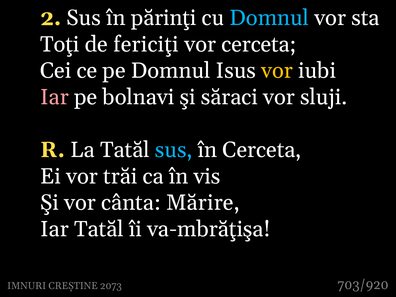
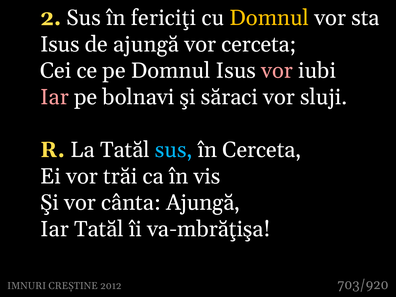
părinţi: părinţi -> fericiţi (163, 18)
Domnul colour: light blue -> yellow (269, 18)
Toţi: Toţi -> Isus (60, 44)
de fericiţi: fericiţi -> ajungă (146, 44)
vor colour: yellow -> pink (277, 71)
cânta Mărire: Mărire -> Ajungă (203, 203)
2073: 2073 -> 2012 (111, 286)
